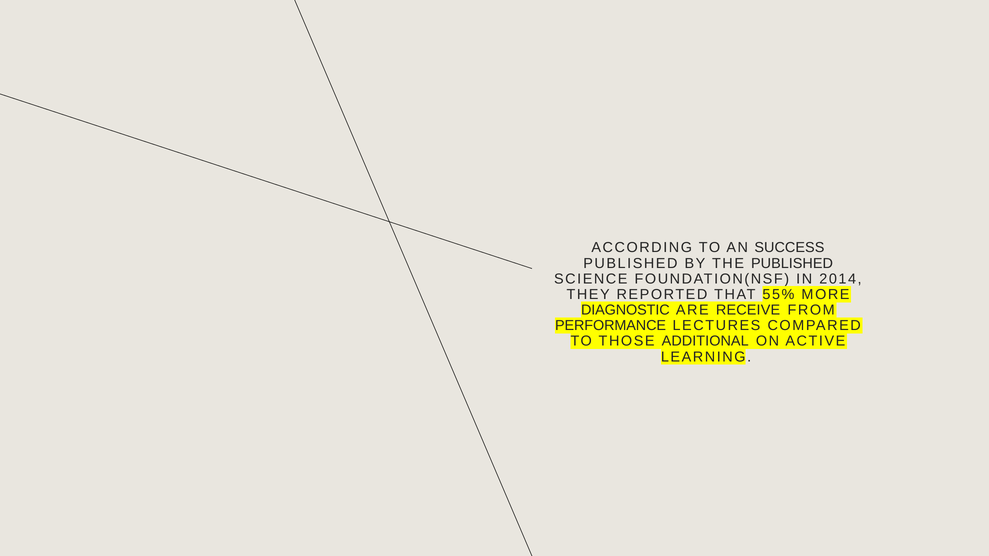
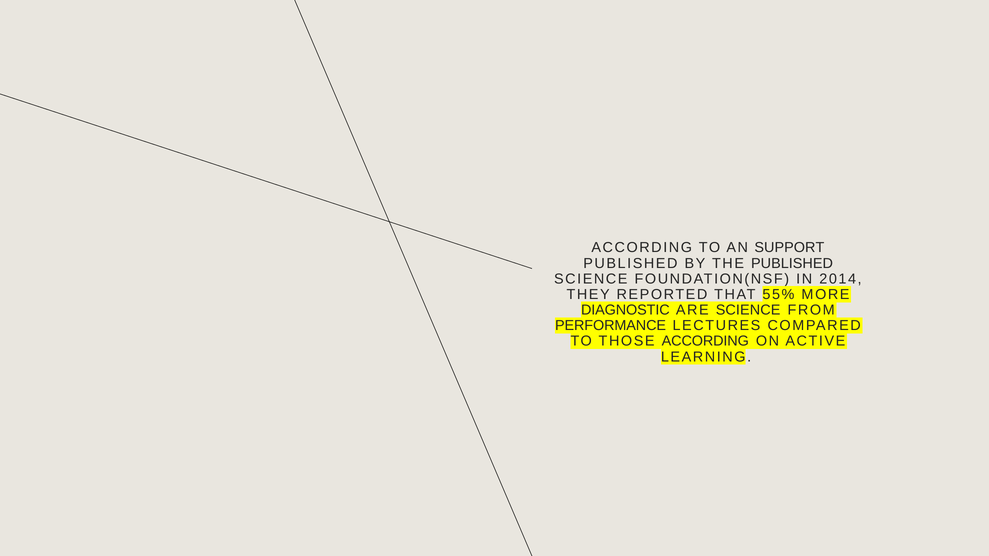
SUCCESS: SUCCESS -> SUPPORT (789, 248)
ARE RECEIVE: RECEIVE -> SCIENCE (748, 310)
THOSE ADDITIONAL: ADDITIONAL -> ACCORDING (705, 341)
